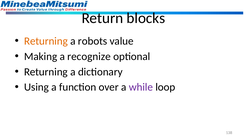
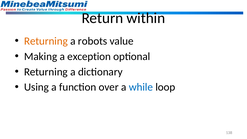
blocks: blocks -> within (146, 18)
recognize: recognize -> exception (89, 56)
while colour: purple -> blue (141, 87)
